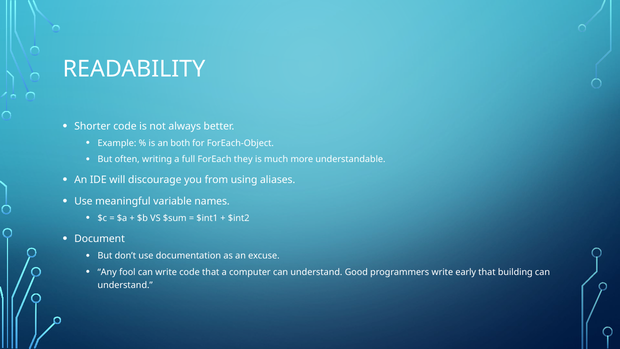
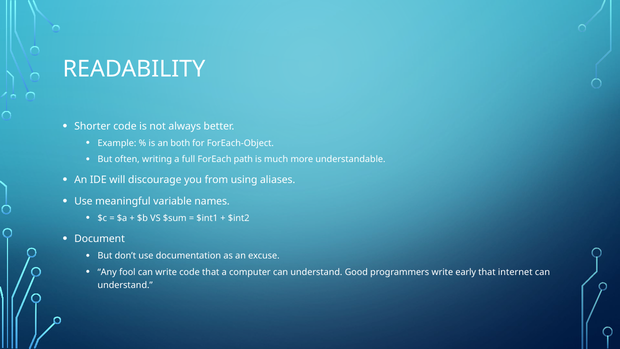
they: they -> path (243, 159)
building: building -> internet (515, 272)
